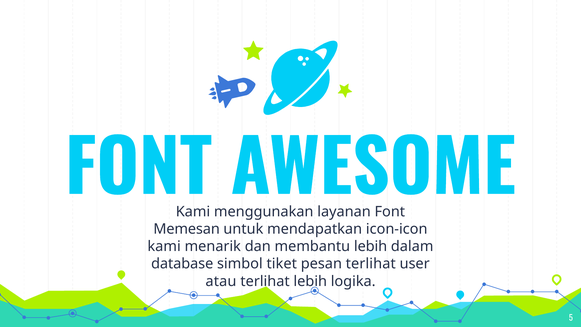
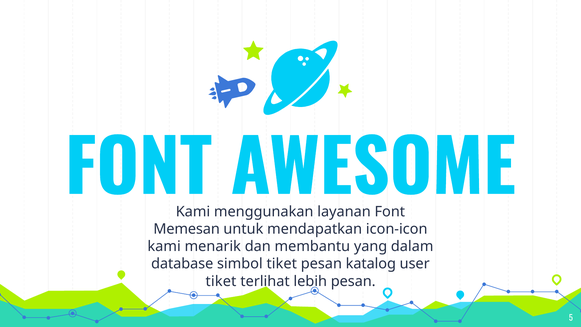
membantu lebih: lebih -> yang (371, 246)
pesan terlihat: terlihat -> katalog (371, 264)
atau: atau -> tiket (221, 281)
lebih logika: logika -> pesan (353, 281)
